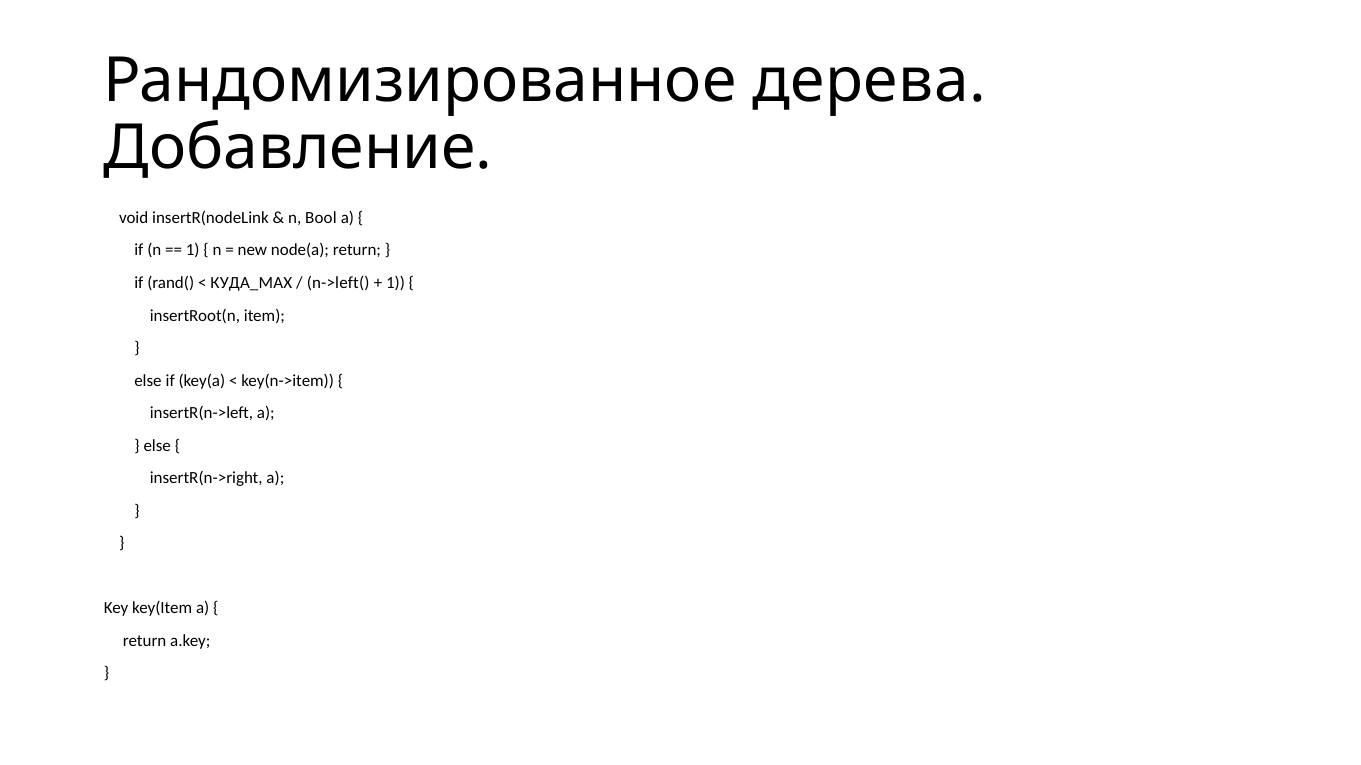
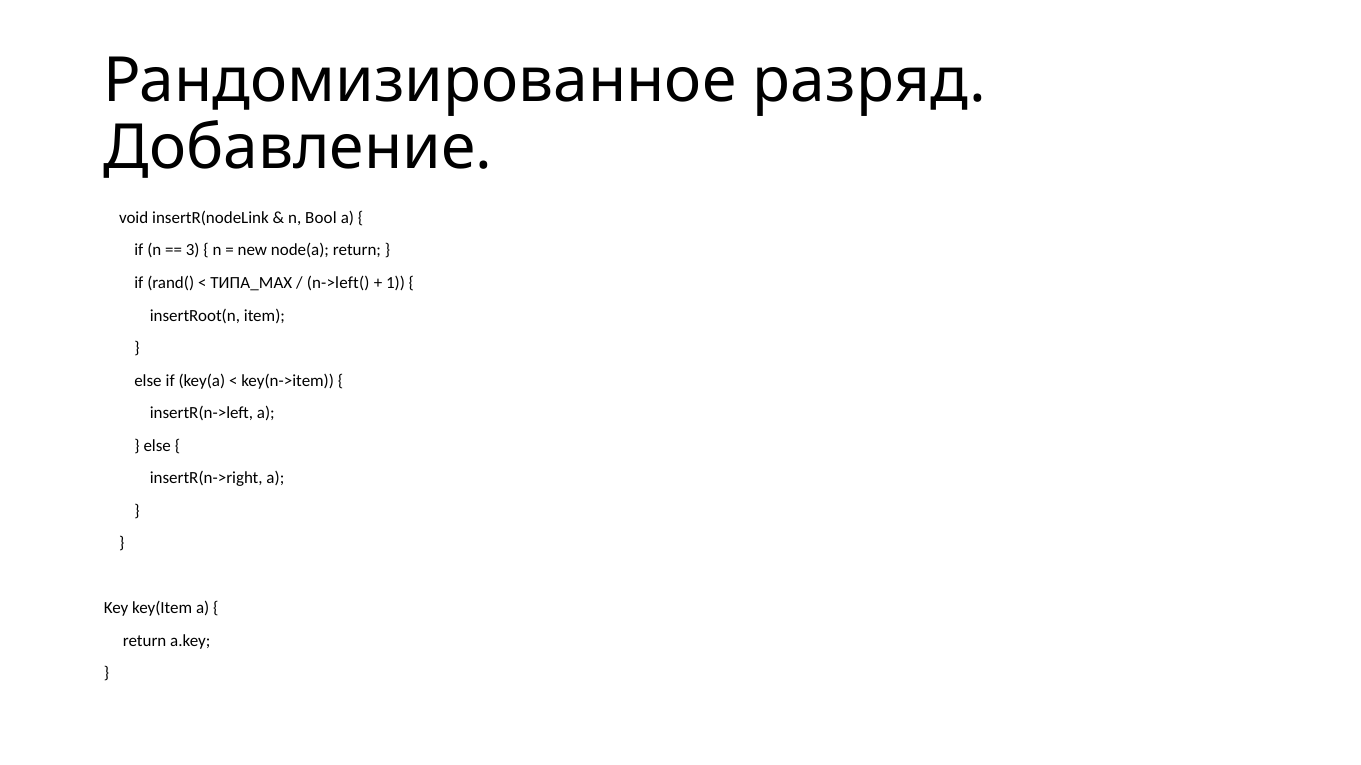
дерева: дерева -> разряд (869, 81)
1: 1 -> 3 (193, 251)
КУДА_MAX: КУДА_MAX -> ТИПА_MAX (251, 283)
